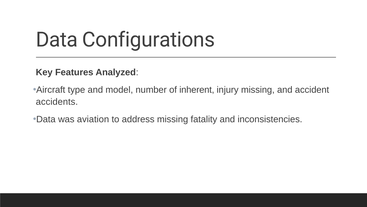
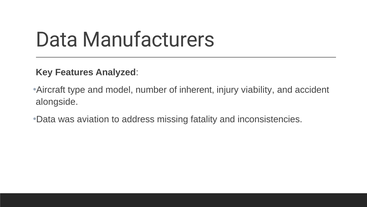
Configurations: Configurations -> Manufacturers (149, 40)
injury missing: missing -> viability (258, 90)
accidents: accidents -> alongside (57, 102)
